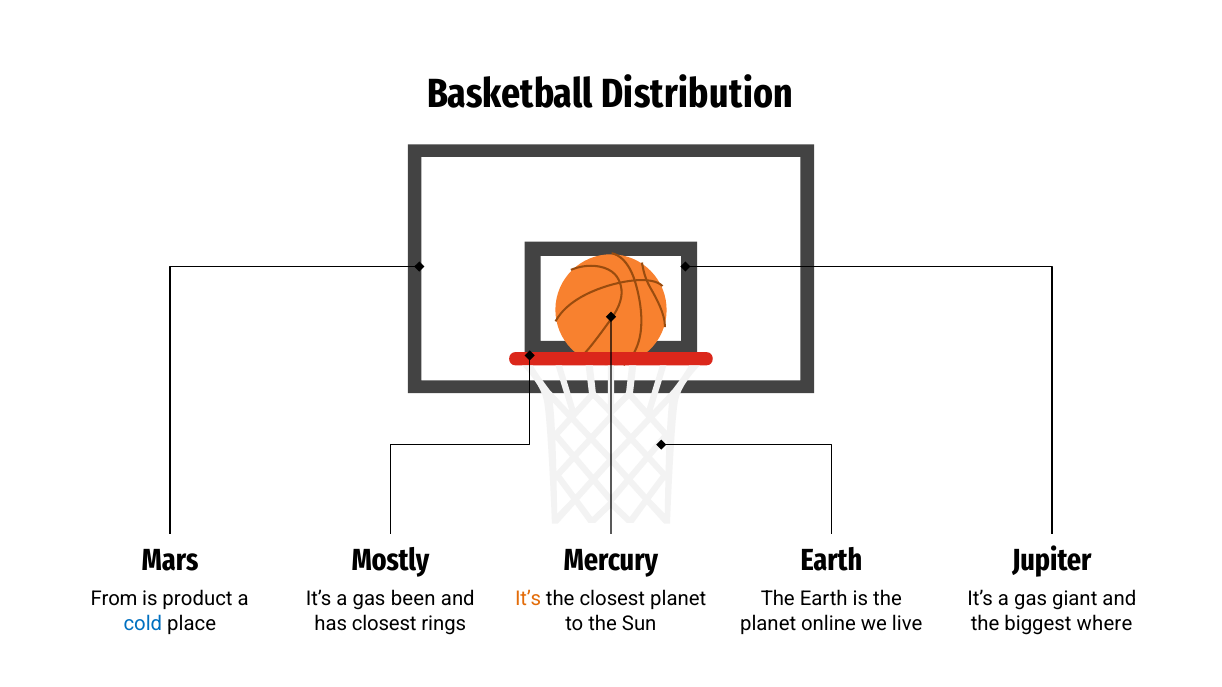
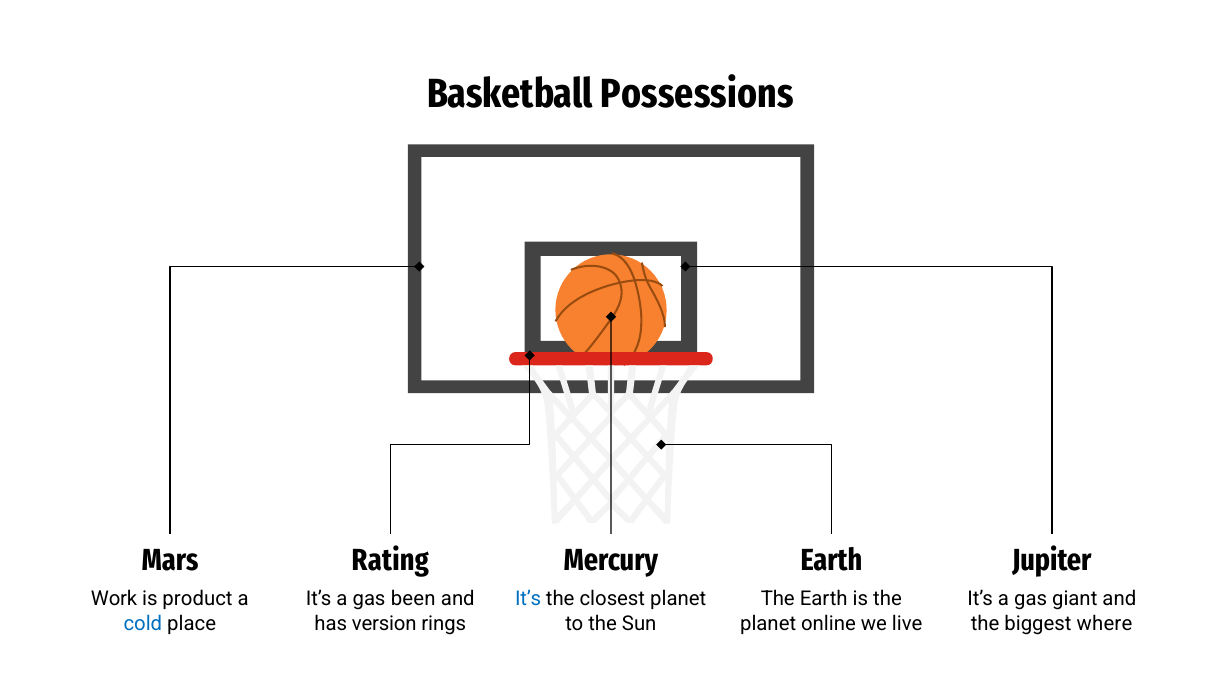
Distribution: Distribution -> Possessions (697, 94)
Mostly: Mostly -> Rating (390, 561)
From: From -> Work (114, 599)
It’s colour: orange -> blue (528, 599)
has closest: closest -> version (384, 624)
